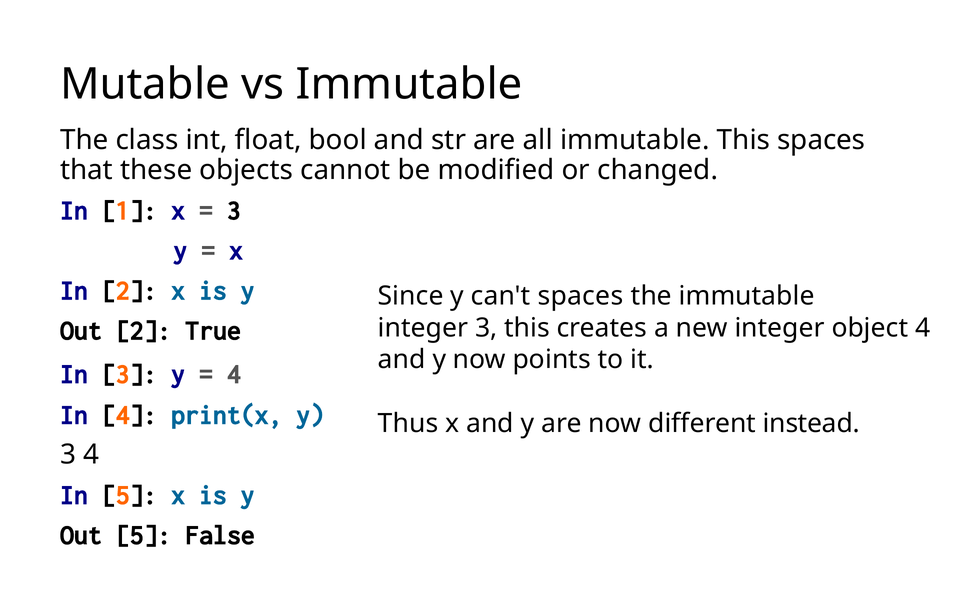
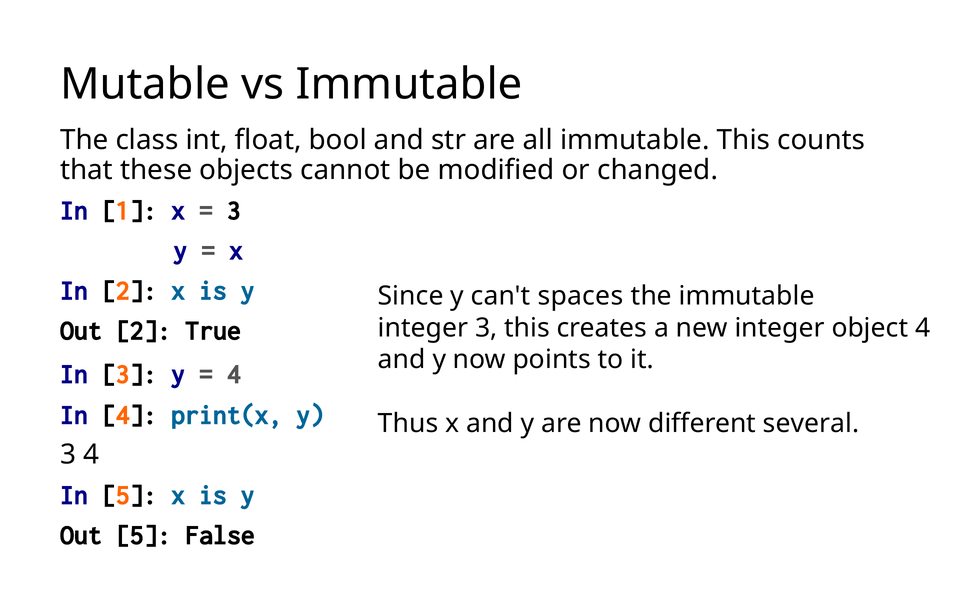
This spaces: spaces -> counts (821, 140)
instead: instead -> several (811, 423)
